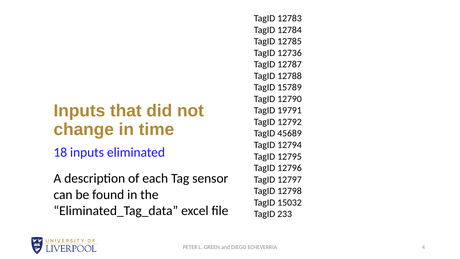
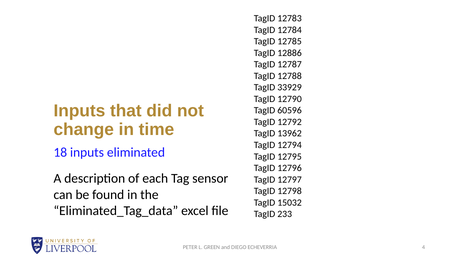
12736: 12736 -> 12886 (290, 53)
15789: 15789 -> 33929 (290, 87)
19791: 19791 -> 60596 (290, 110)
45689: 45689 -> 13962 (290, 133)
